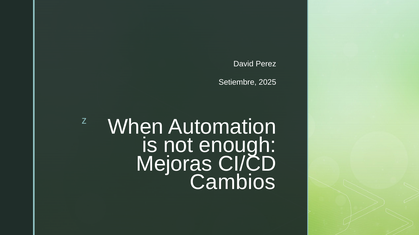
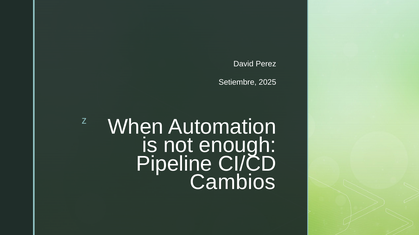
Mejoras: Mejoras -> Pipeline (174, 164)
